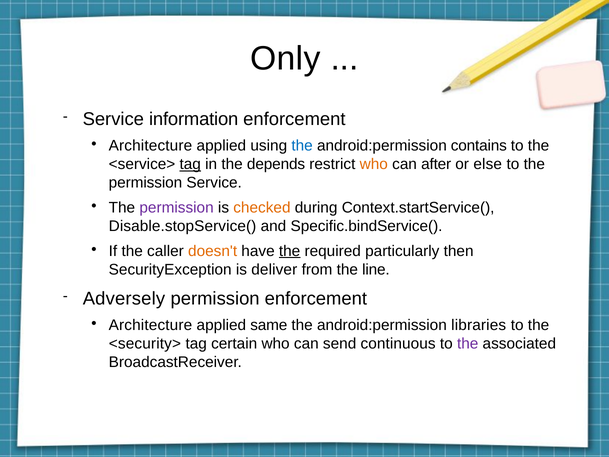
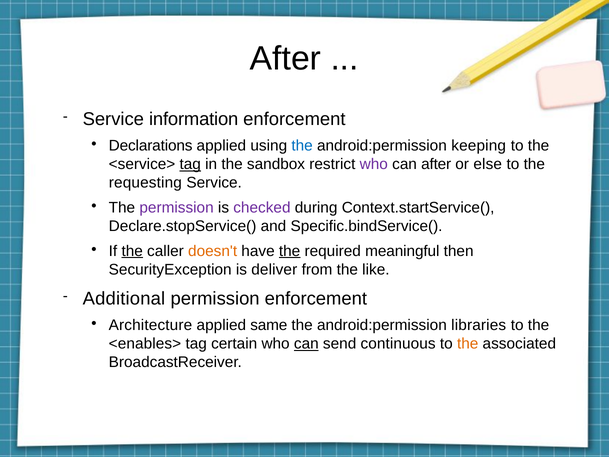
Only: Only -> After (286, 59)
Architecture: Architecture -> Declarations (151, 146)
contains: contains -> keeping (479, 146)
depends: depends -> sandbox (276, 164)
who colour: orange -> purple (374, 164)
permission: permission -> requesting (145, 183)
checked colour: orange -> purple (262, 208)
Disable.stopService(: Disable.stopService( -> Declare.stopService( (183, 226)
the underline: none -> present (132, 251)
particularly: particularly -> meaningful (402, 251)
line: line -> like (376, 269)
Adversely: Adversely -> Additional (124, 299)
<security>: <security> -> <enables> (145, 344)
can underline: none -> present (306, 344)
the colour: purple -> orange (468, 344)
